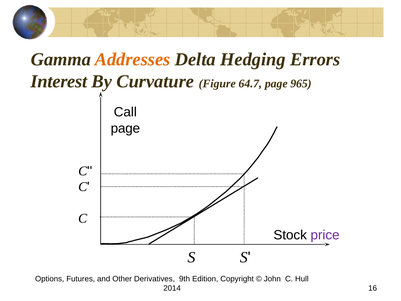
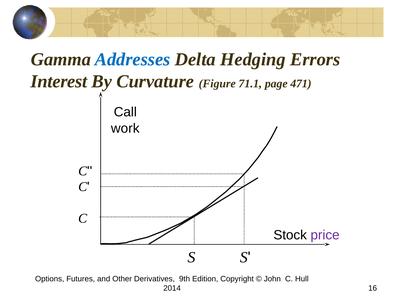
Addresses colour: orange -> blue (133, 59)
64.7: 64.7 -> 71.1 (250, 84)
965: 965 -> 471 (301, 84)
page: page -> work (125, 128)
